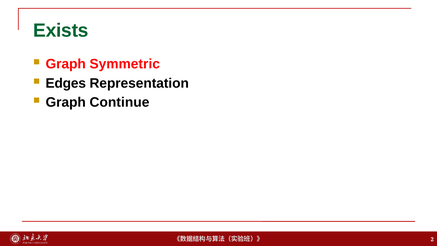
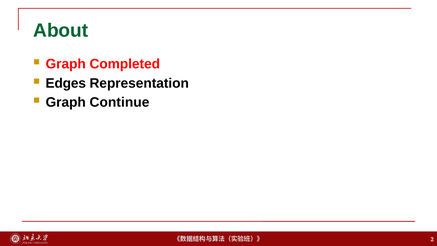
Exists: Exists -> About (61, 31)
Symmetric: Symmetric -> Completed (125, 64)
